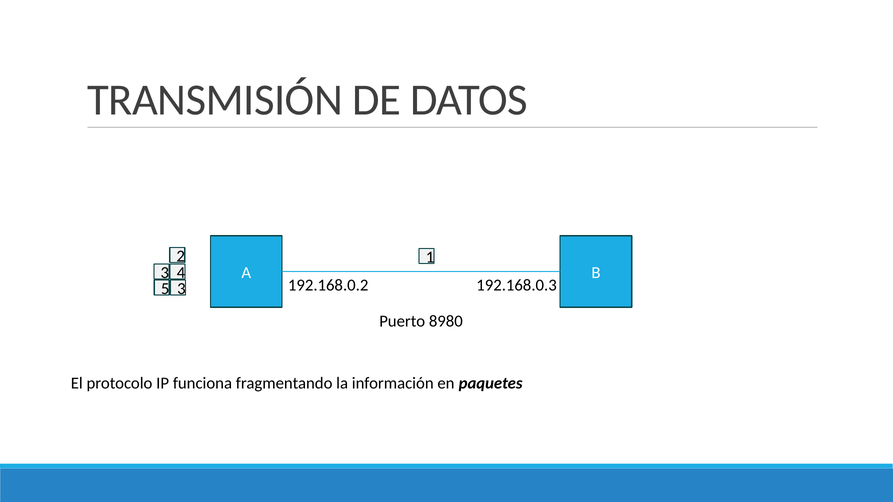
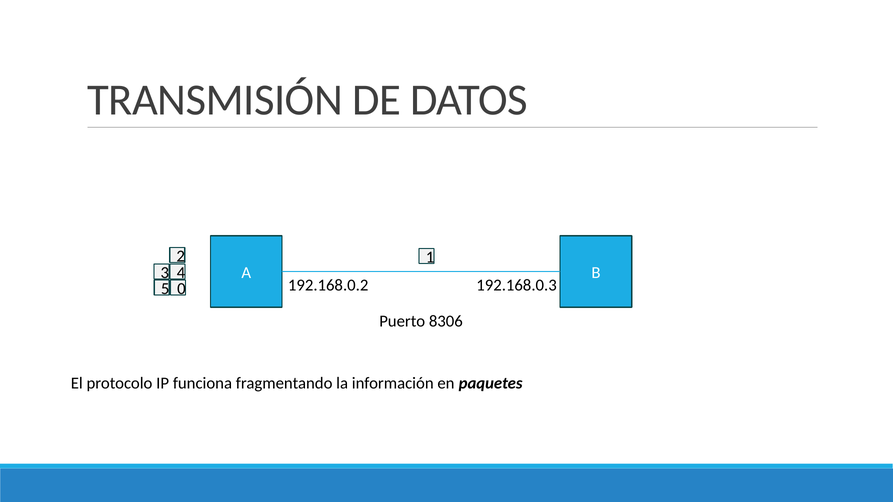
5 3: 3 -> 0 (181, 289)
8980: 8980 -> 8306 (446, 321)
